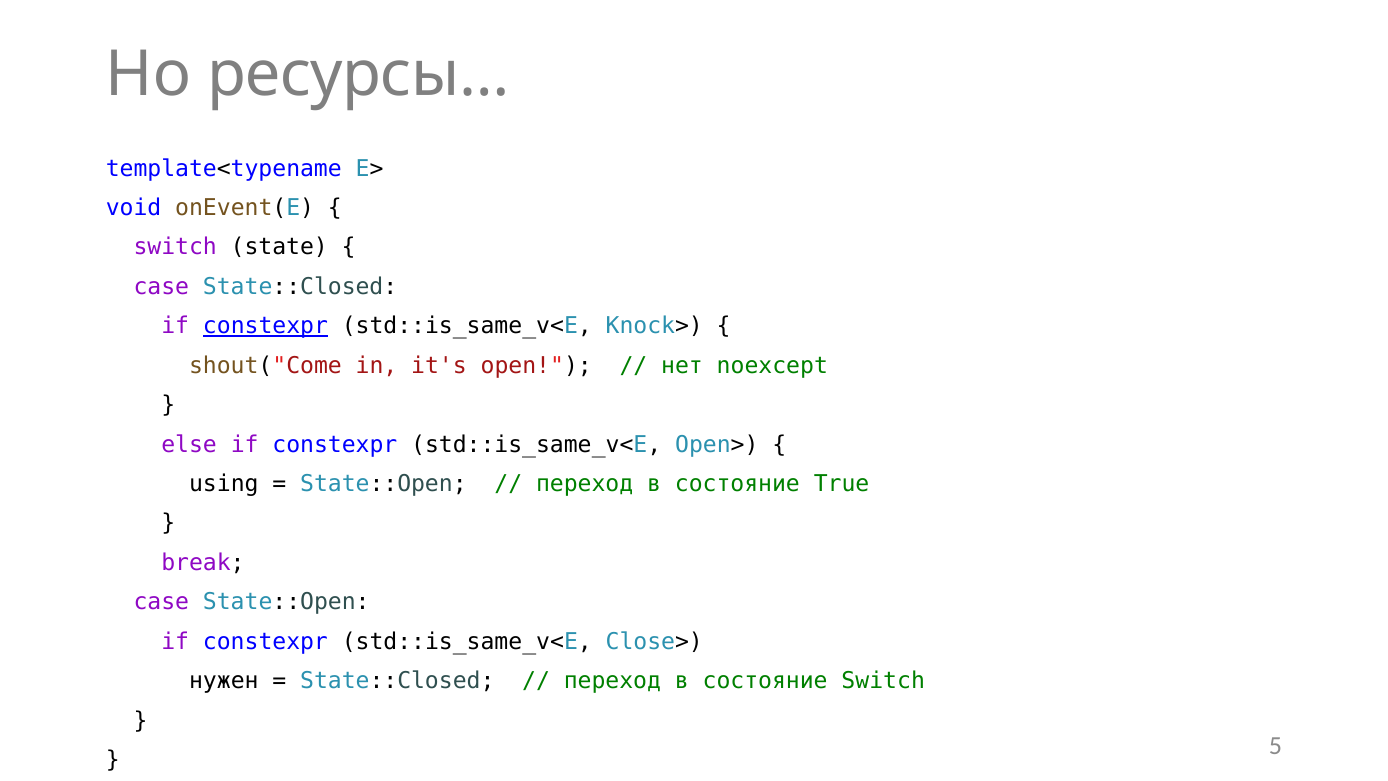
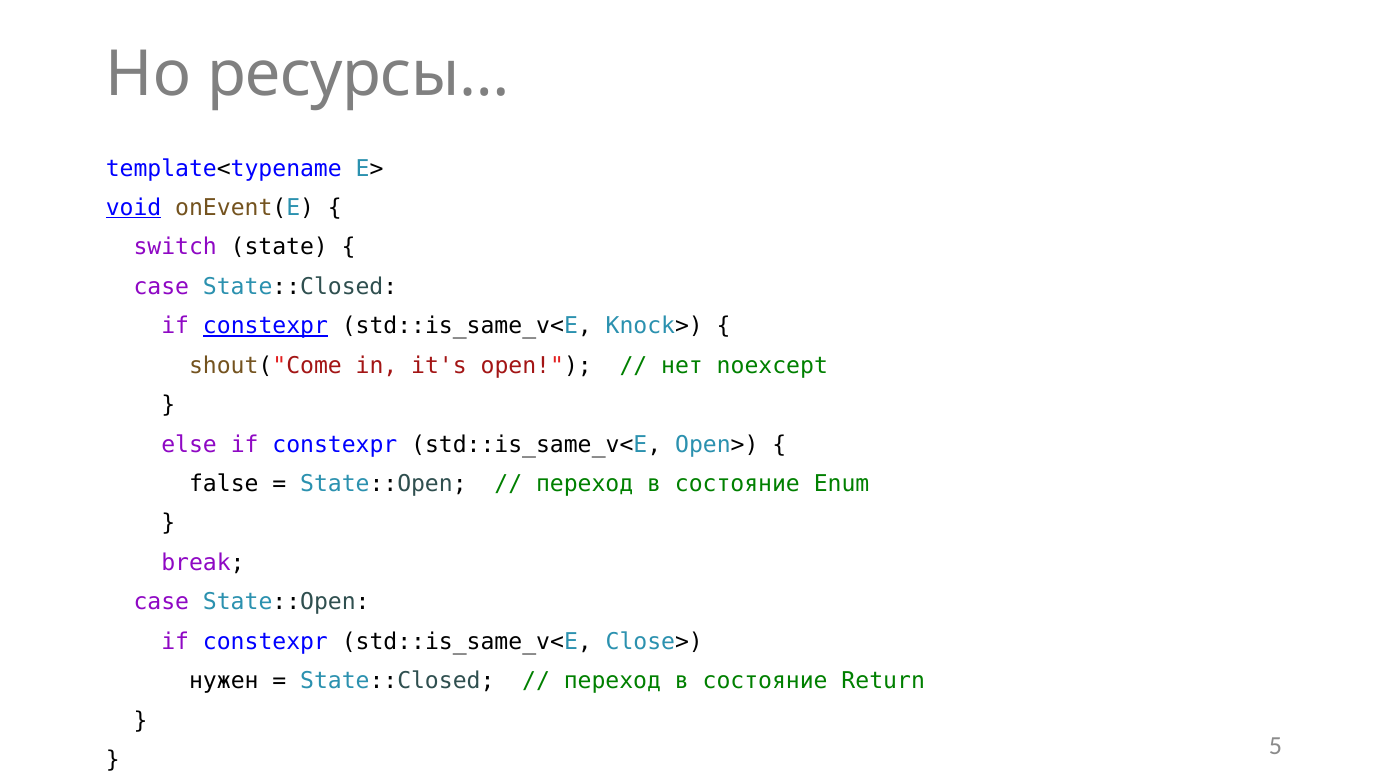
void underline: none -> present (134, 208)
using: using -> false (224, 484)
True: True -> Enum (842, 484)
состояние Switch: Switch -> Return (883, 681)
